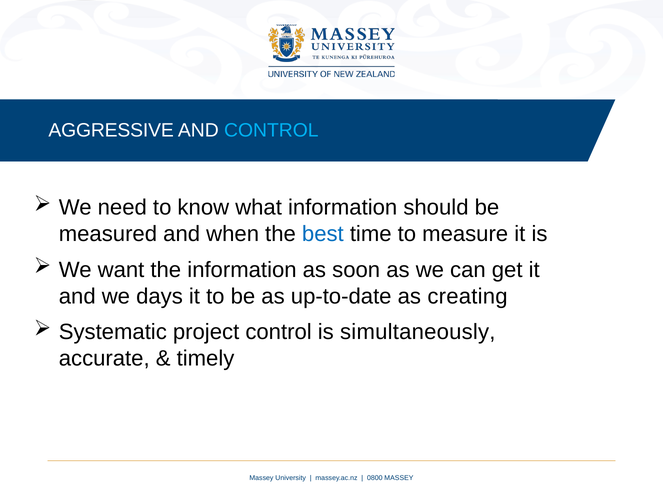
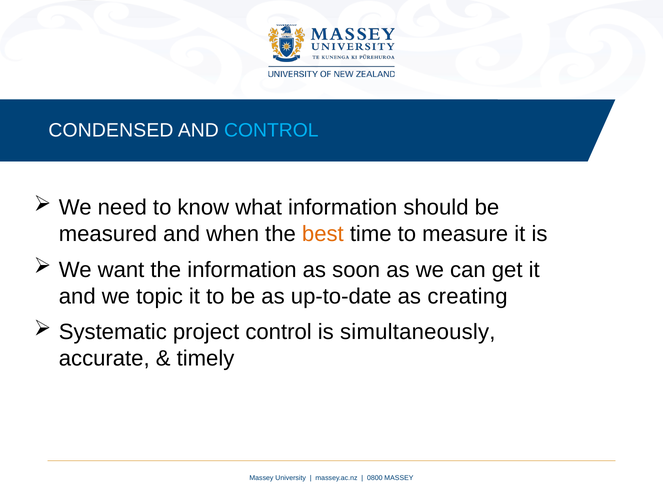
AGGRESSIVE: AGGRESSIVE -> CONDENSED (111, 130)
best colour: blue -> orange (323, 234)
days: days -> topic (159, 296)
